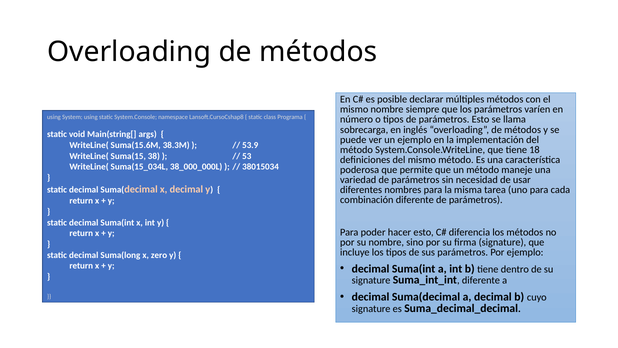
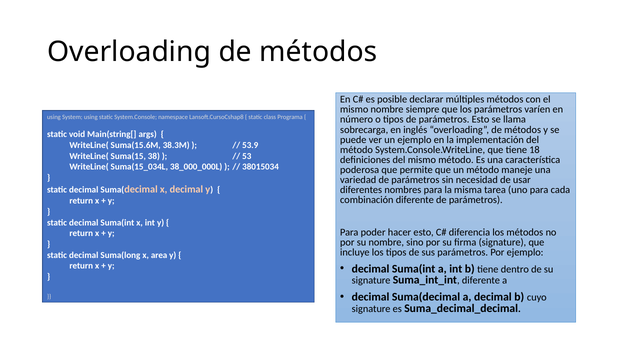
zero: zero -> area (159, 255)
